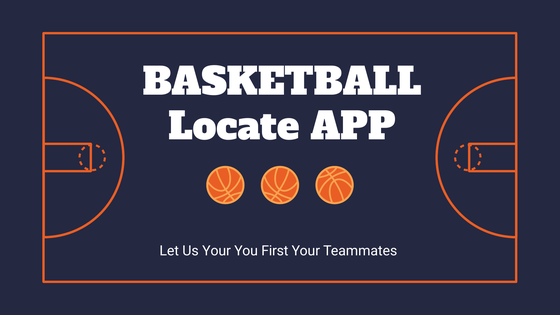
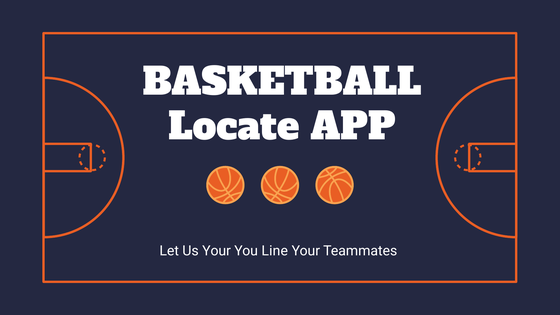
First: First -> Line (275, 251)
